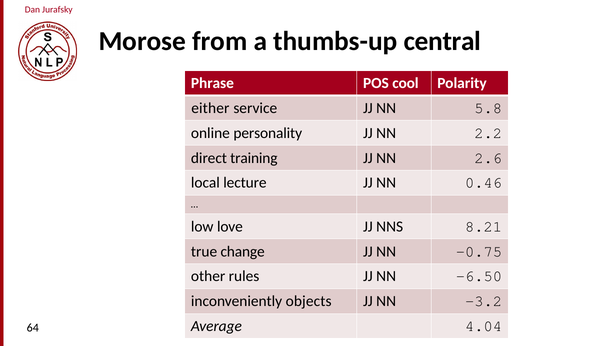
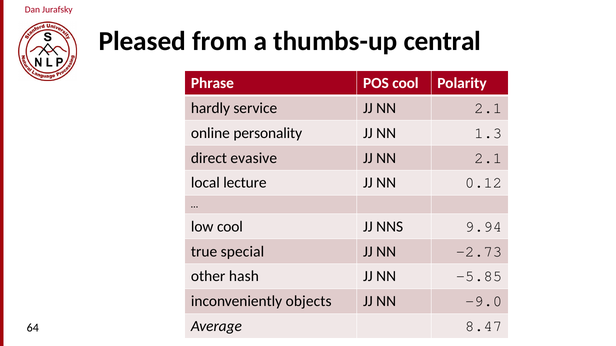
Morose: Morose -> Pleased (142, 41)
either: either -> hardly (210, 108)
service JJ NN 5.8: 5.8 -> 2.1 (488, 108)
2.2: 2.2 -> 1.3 (488, 133)
training: training -> evasive (254, 158)
2.6: 2.6 -> 2.1 (488, 158)
0.46: 0.46 -> 0.12 (484, 183)
low love: love -> cool (230, 227)
8.21: 8.21 -> 9.94 (484, 227)
change: change -> special (242, 252)
-0.75: -0.75 -> -2.73 (479, 252)
rules: rules -> hash (244, 277)
-6.50: -6.50 -> -5.85 (479, 277)
-3.2: -3.2 -> -9.0 (484, 302)
4.04: 4.04 -> 8.47 (484, 327)
